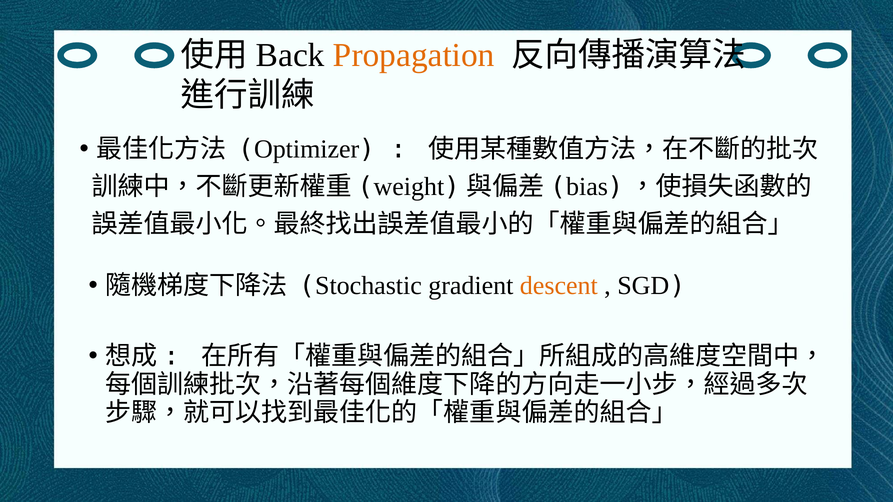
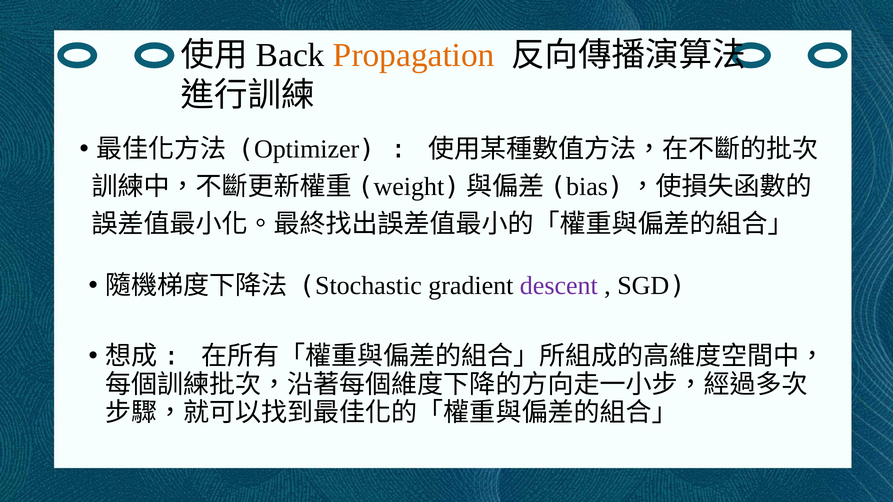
descent colour: orange -> purple (559, 286)
